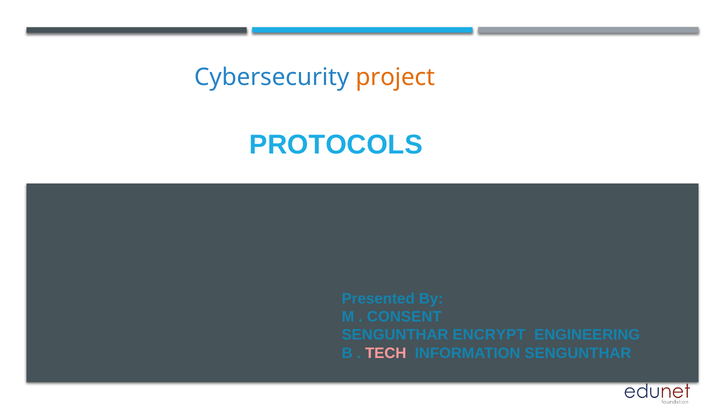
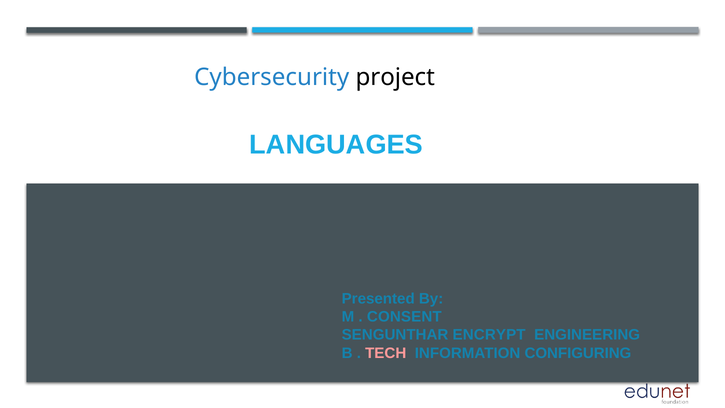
project colour: orange -> black (395, 77)
PROTOCOLS: PROTOCOLS -> LANGUAGES (336, 145)
INFORMATION SENGUNTHAR: SENGUNTHAR -> CONFIGURING (578, 353)
